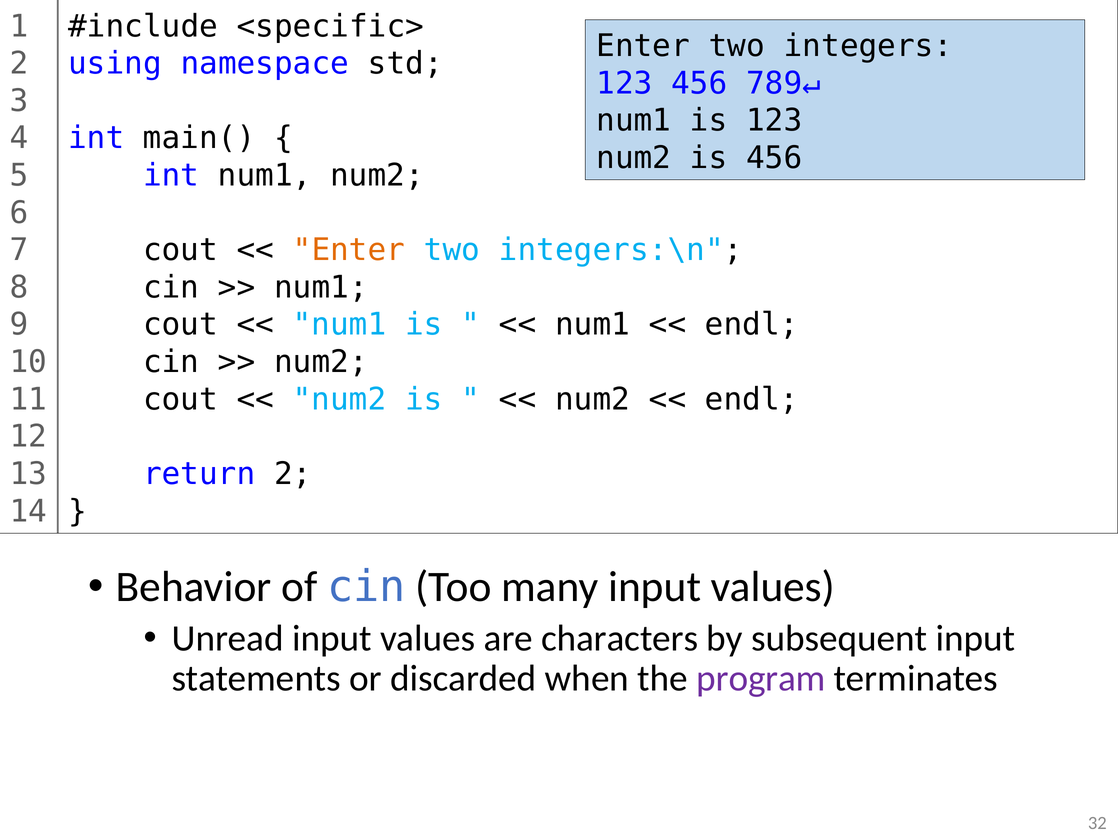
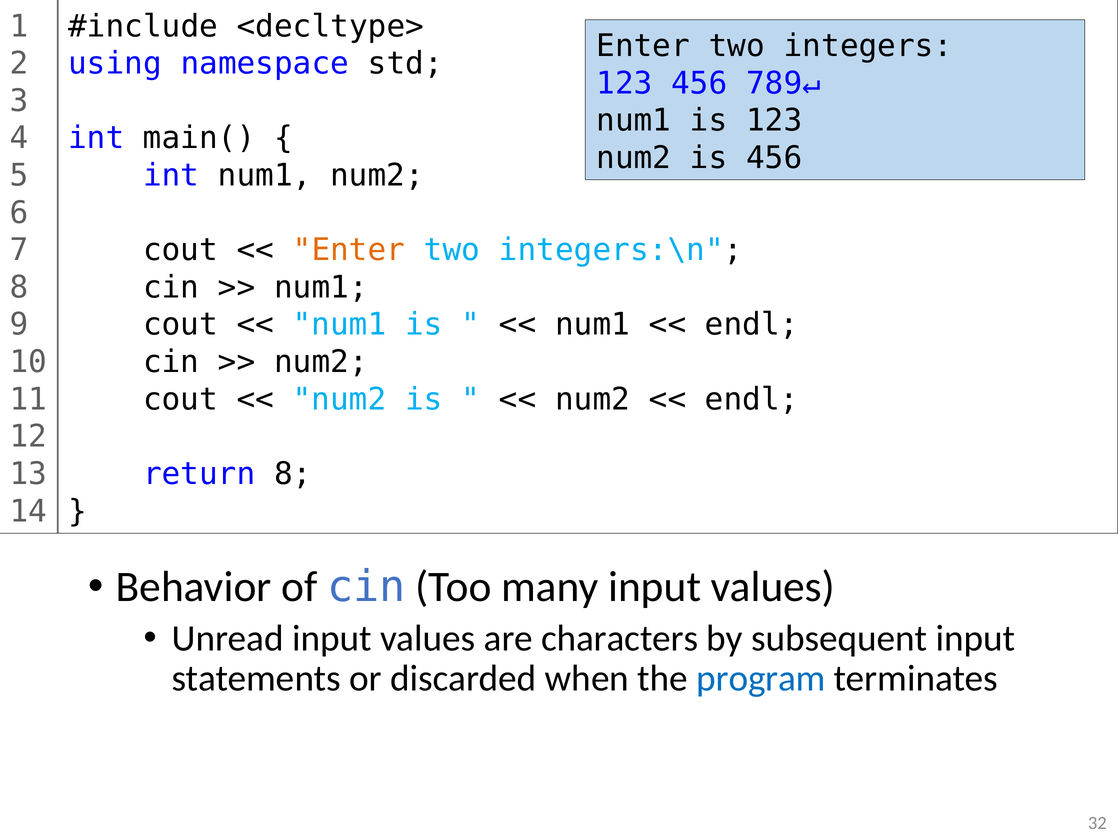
<specific>: <specific> -> <decltype> (330, 26)
return 2: 2 -> 8 (293, 474)
program colour: purple -> blue (761, 678)
